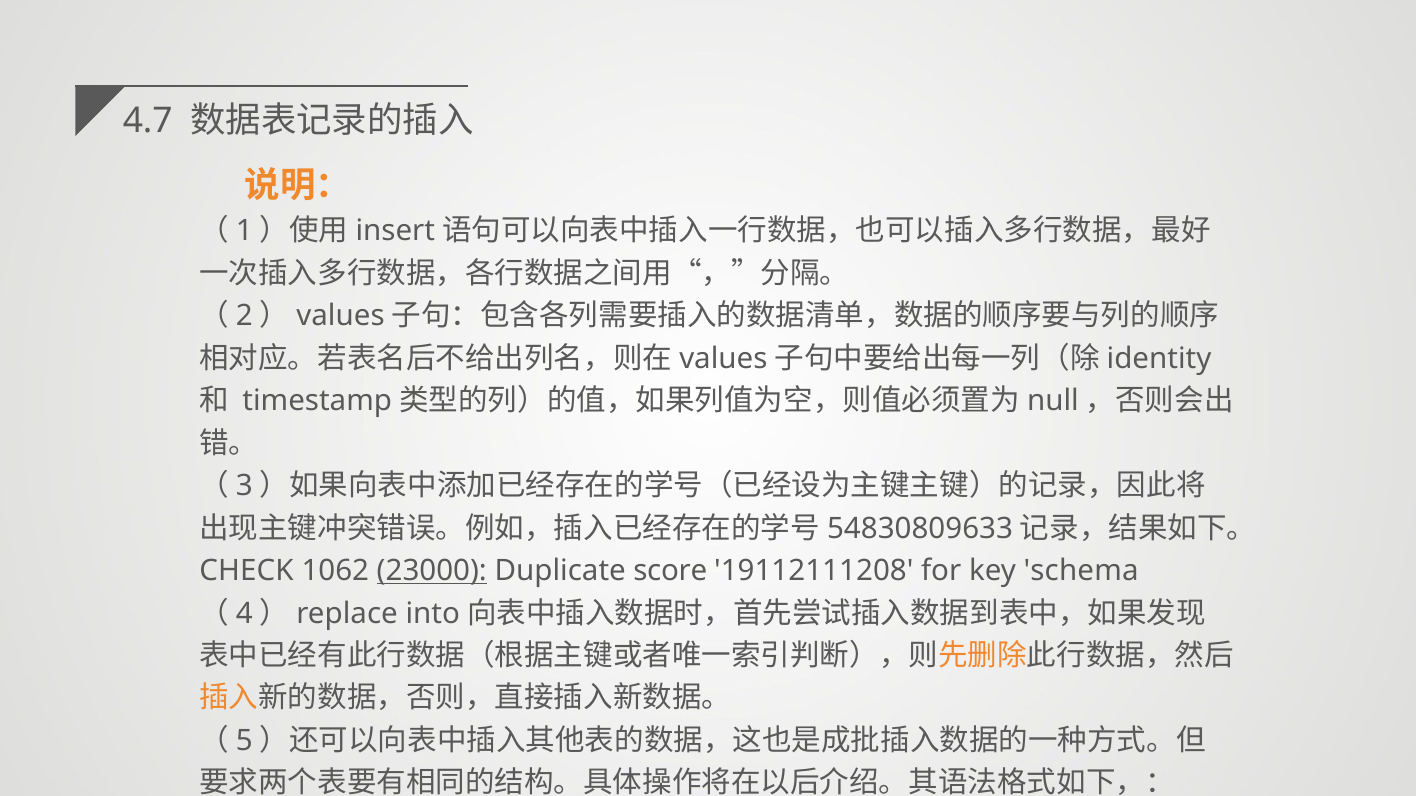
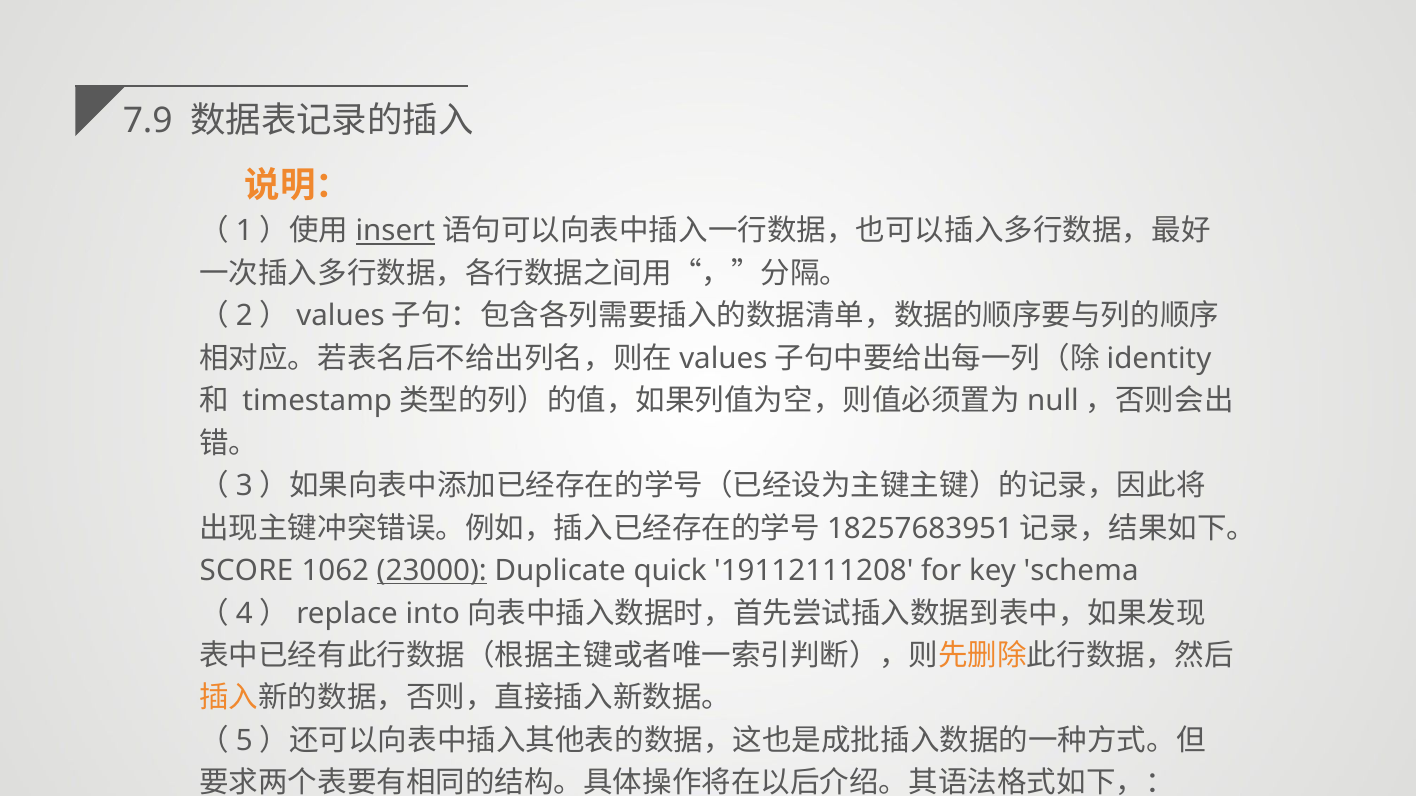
4.7: 4.7 -> 7.9 (148, 120)
insert underline: none -> present (395, 231)
54830809633: 54830809633 -> 18257683951 (920, 529)
CHECK: CHECK -> SCORE (246, 571)
score: score -> quick (670, 571)
